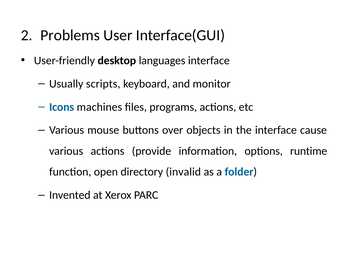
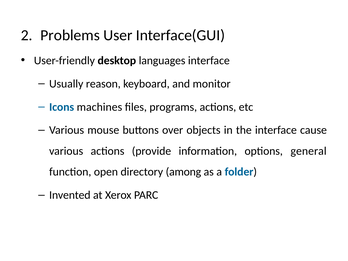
scripts: scripts -> reason (103, 84)
runtime: runtime -> general (309, 151)
invalid: invalid -> among (183, 172)
